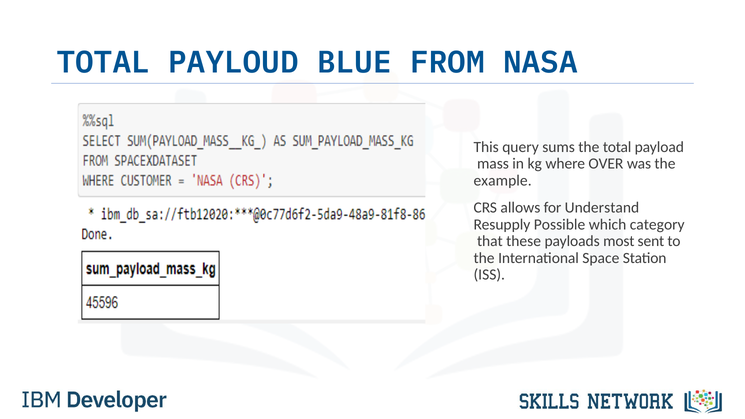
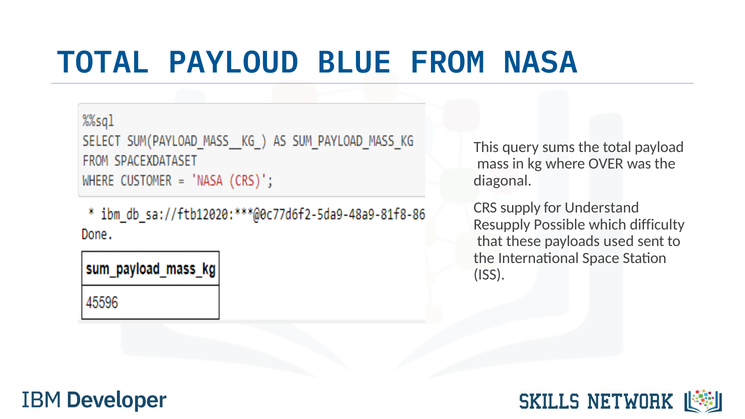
example: example -> diagonal (503, 181)
allows: allows -> supply (521, 208)
category: category -> difficulty (657, 225)
most: most -> used (619, 241)
